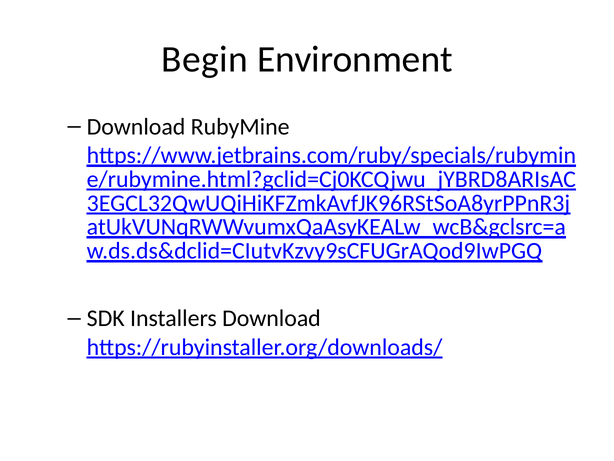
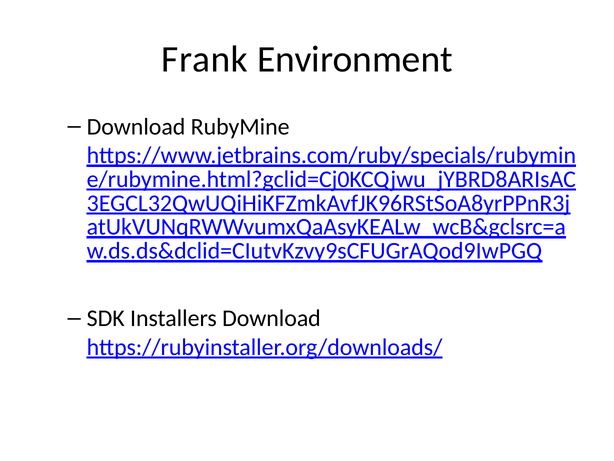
Begin: Begin -> Frank (205, 59)
